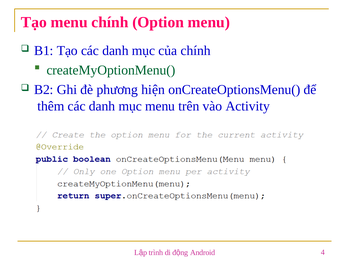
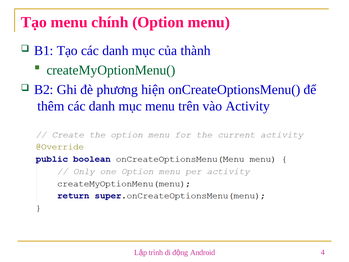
của chính: chính -> thành (196, 51)
